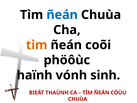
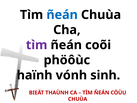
tìm colour: orange -> purple (37, 45)
